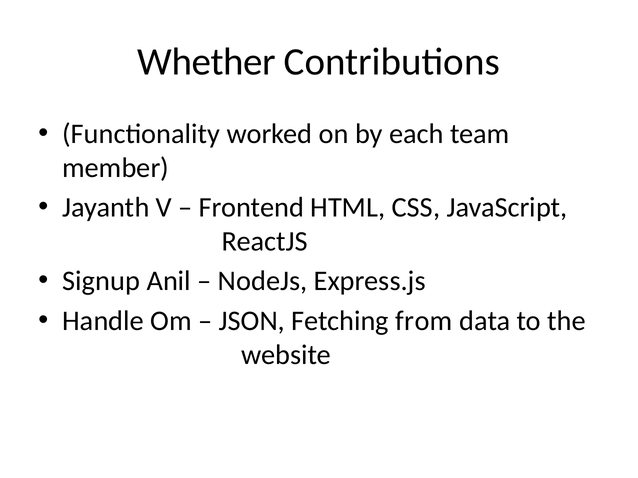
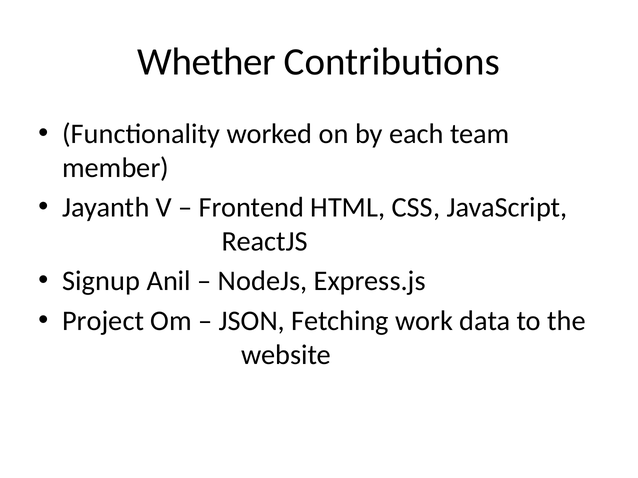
Handle: Handle -> Project (103, 321)
from: from -> work (424, 321)
